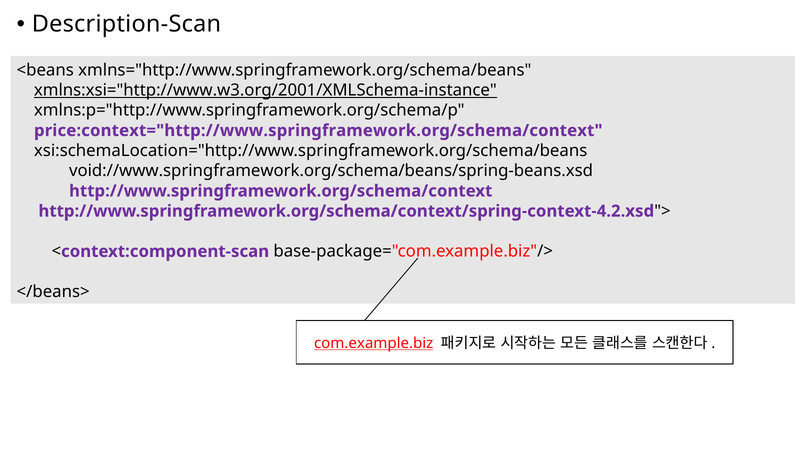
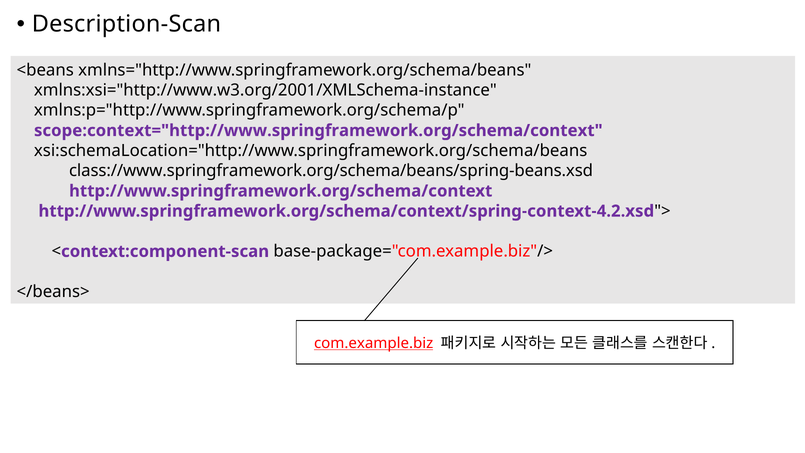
xmlns:xsi="http://www.w3.org/2001/XMLSchema-instance underline: present -> none (265, 90)
price:context="http://www.springframework.org/schema/context: price:context="http://www.springframework.org/schema/context -> scope:context="http://www.springframework.org/schema/context (318, 130)
void://www.springframework.org/schema/beans/spring-beans.xsd: void://www.springframework.org/schema/beans/spring-beans.xsd -> class://www.springframework.org/schema/beans/spring-beans.xsd (331, 171)
